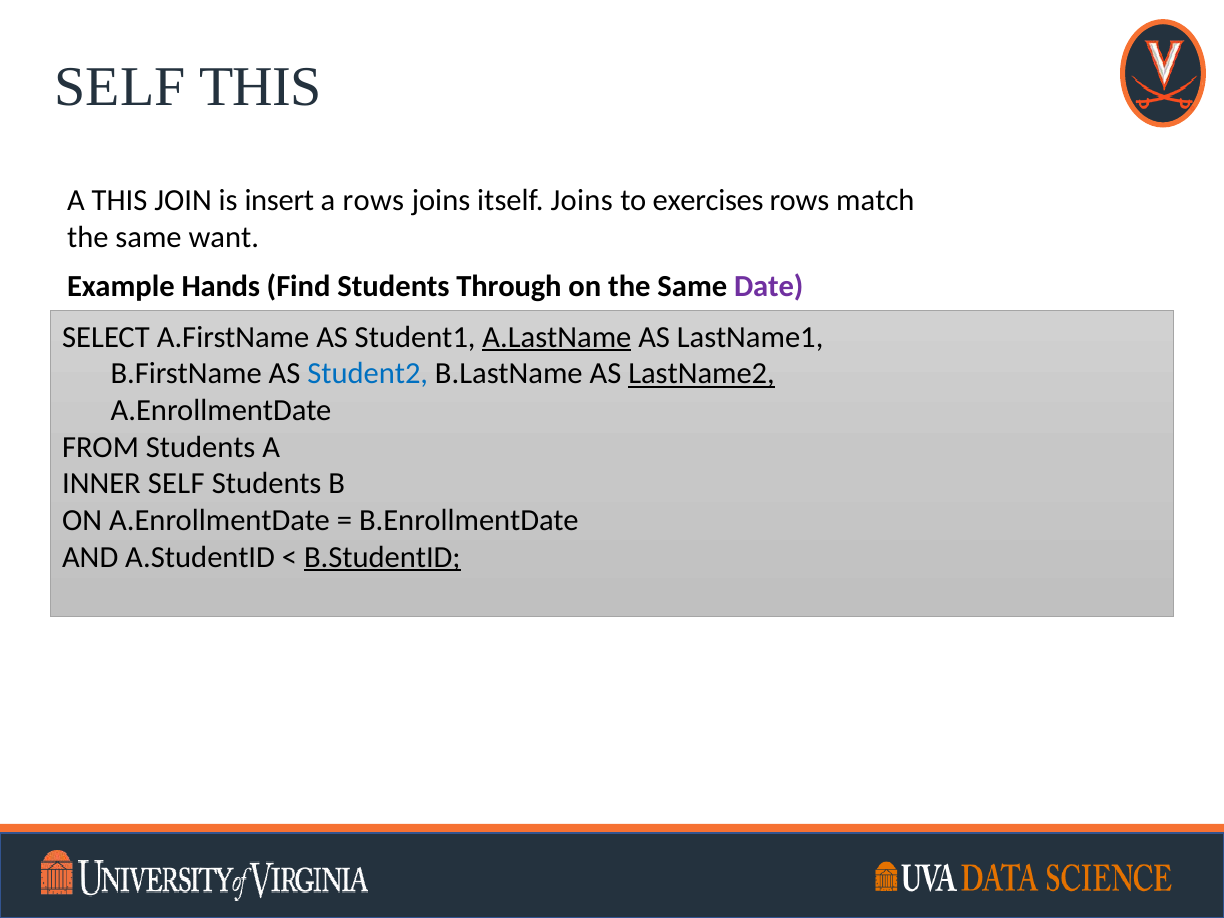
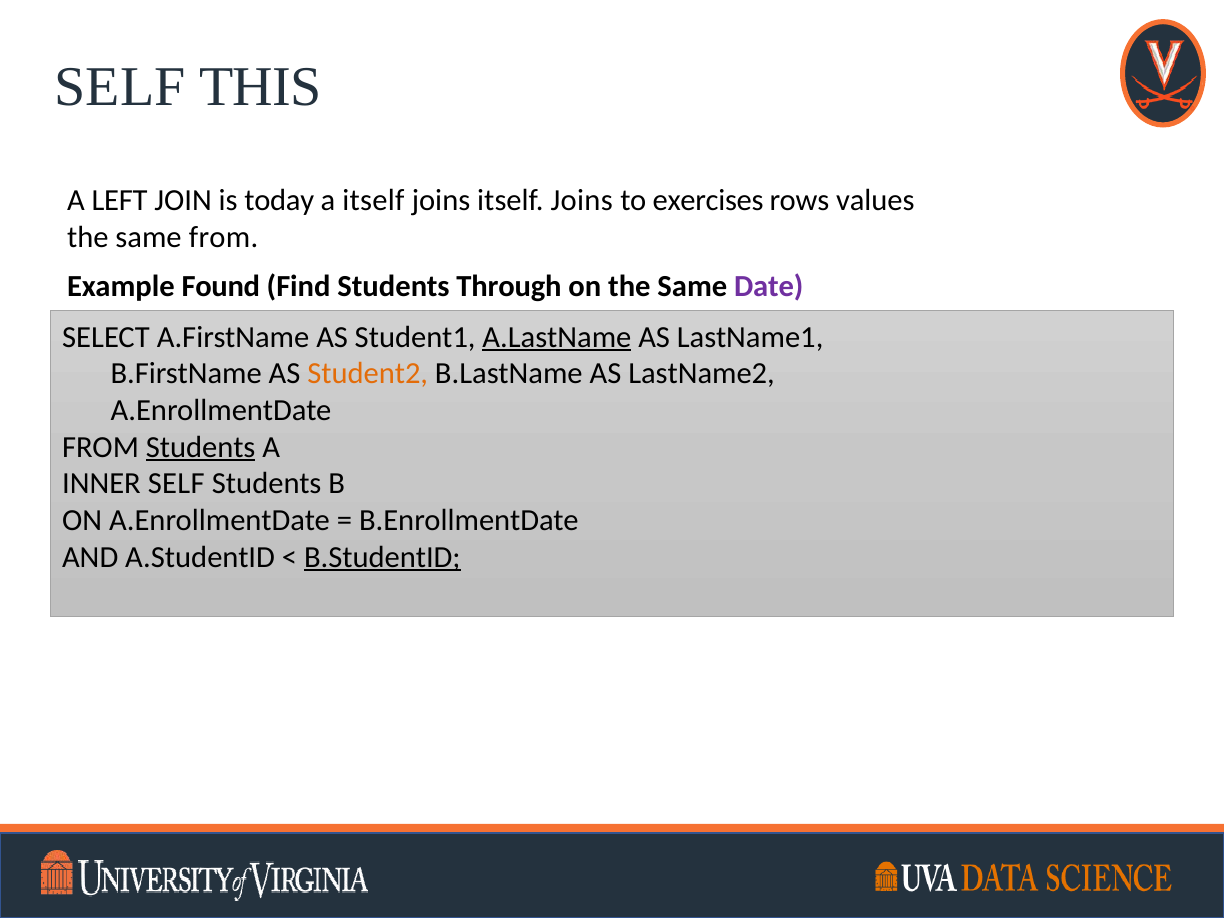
A THIS: THIS -> LEFT (120, 200)
insert: insert -> today (279, 200)
a rows: rows -> itself (373, 200)
match: match -> values (875, 200)
same want: want -> from (224, 237)
Hands: Hands -> Found (221, 286)
Student2 colour: blue -> orange (368, 374)
LastName2 underline: present -> none (702, 374)
Students underline: none -> present (201, 447)
